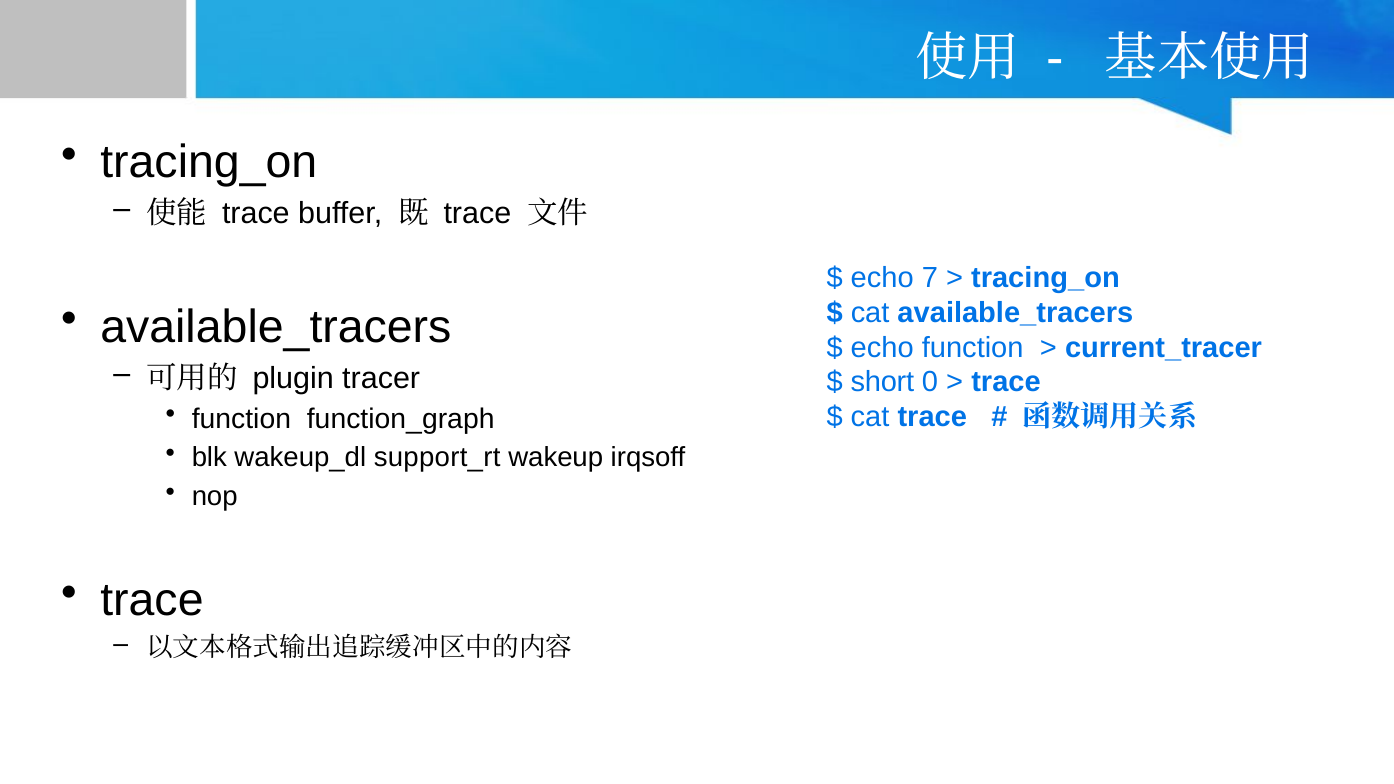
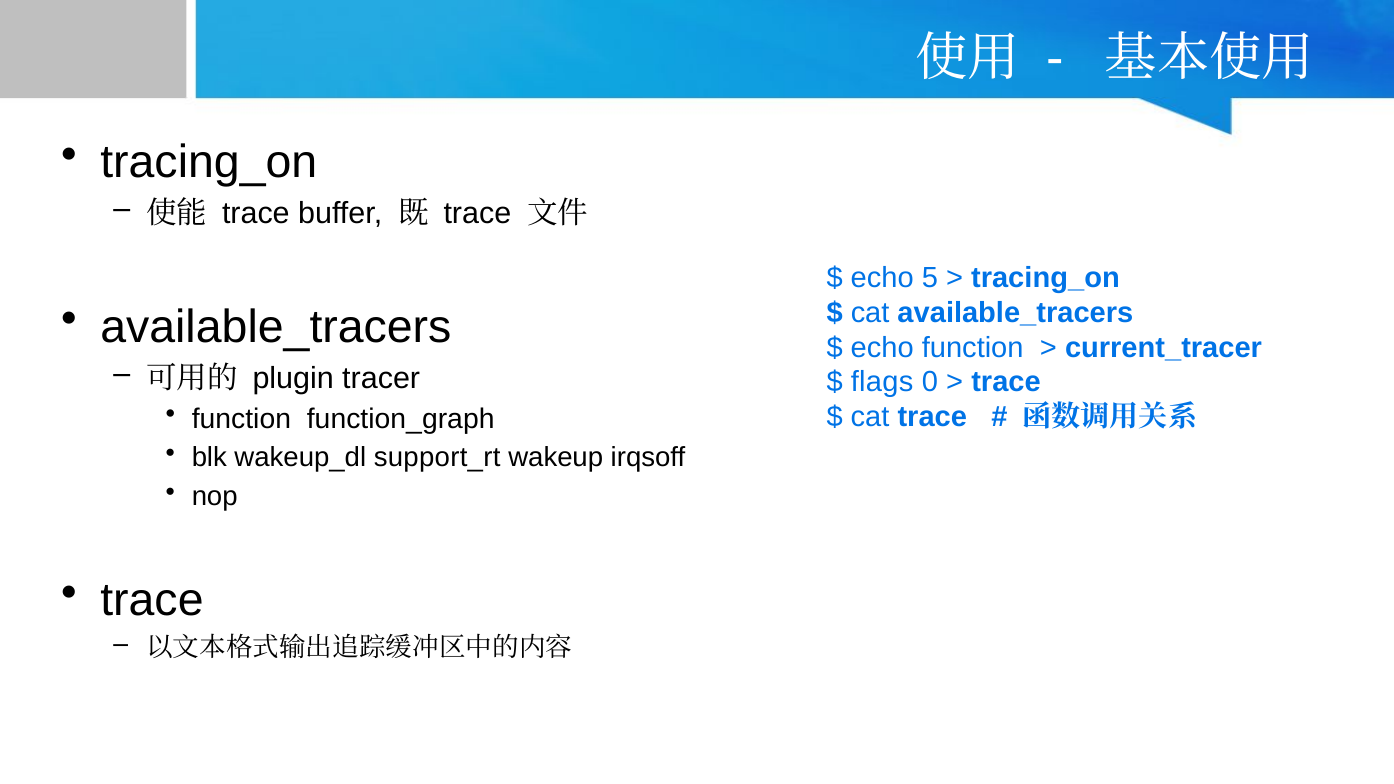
7: 7 -> 5 (930, 278)
short: short -> flags (882, 382)
